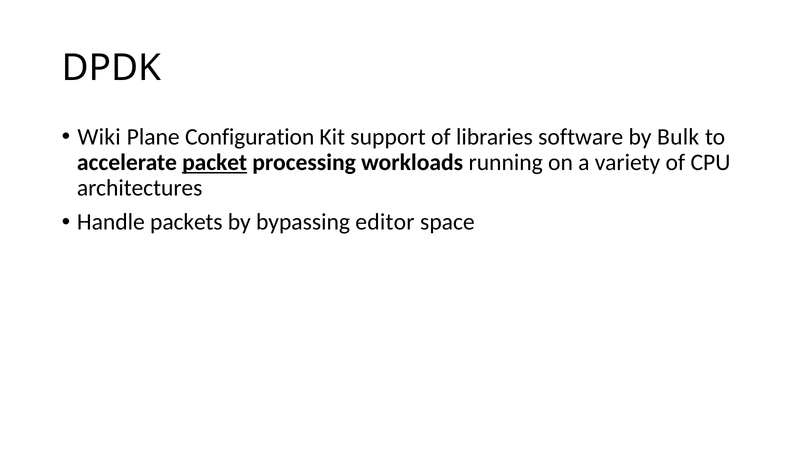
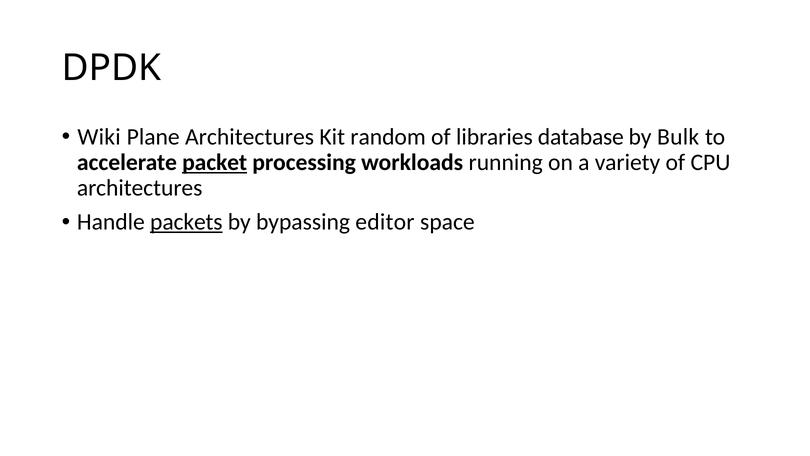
Plane Configuration: Configuration -> Architectures (250, 137)
support: support -> random (388, 137)
software: software -> database (581, 137)
packets underline: none -> present (186, 222)
